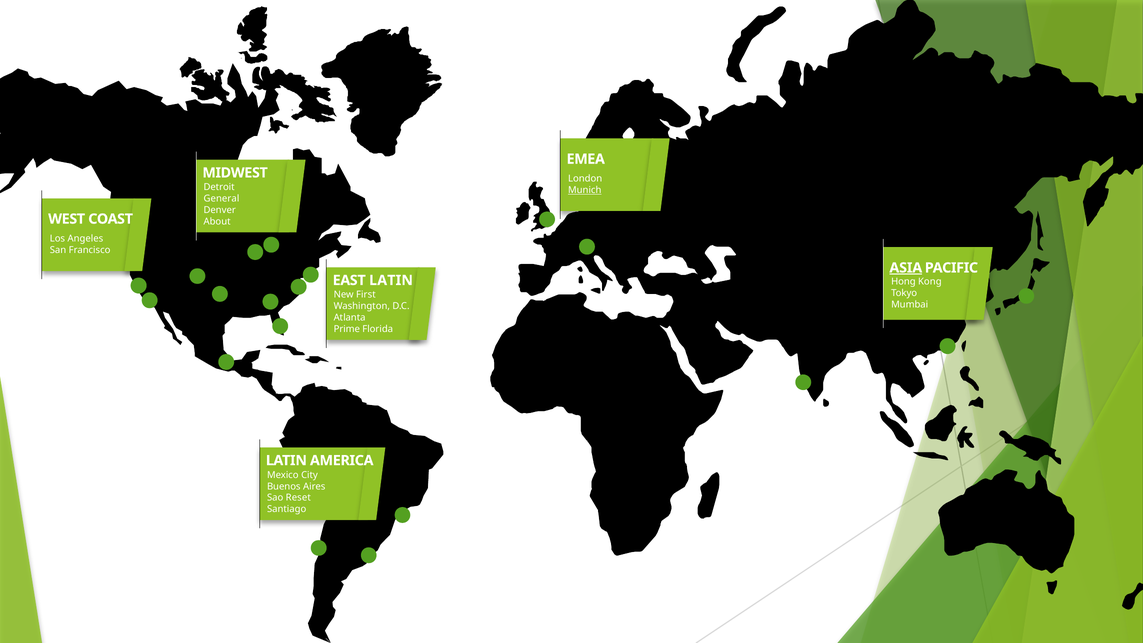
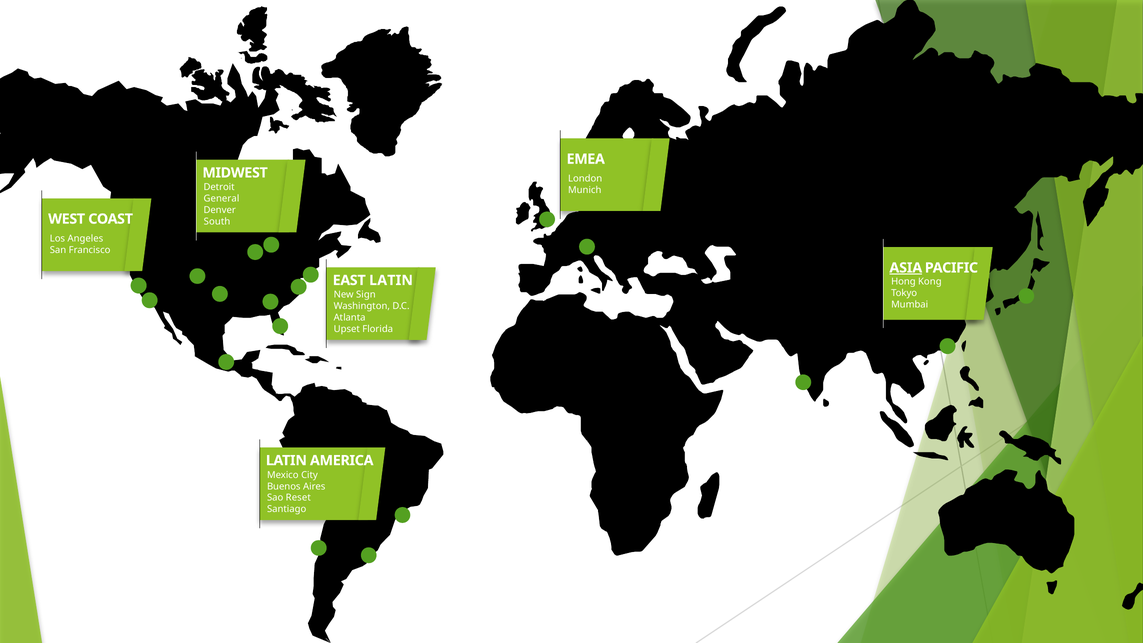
Munich underline: present -> none (585, 190)
About: About -> South (217, 221)
First: First -> Sign (366, 295)
Prime: Prime -> Upset (347, 329)
